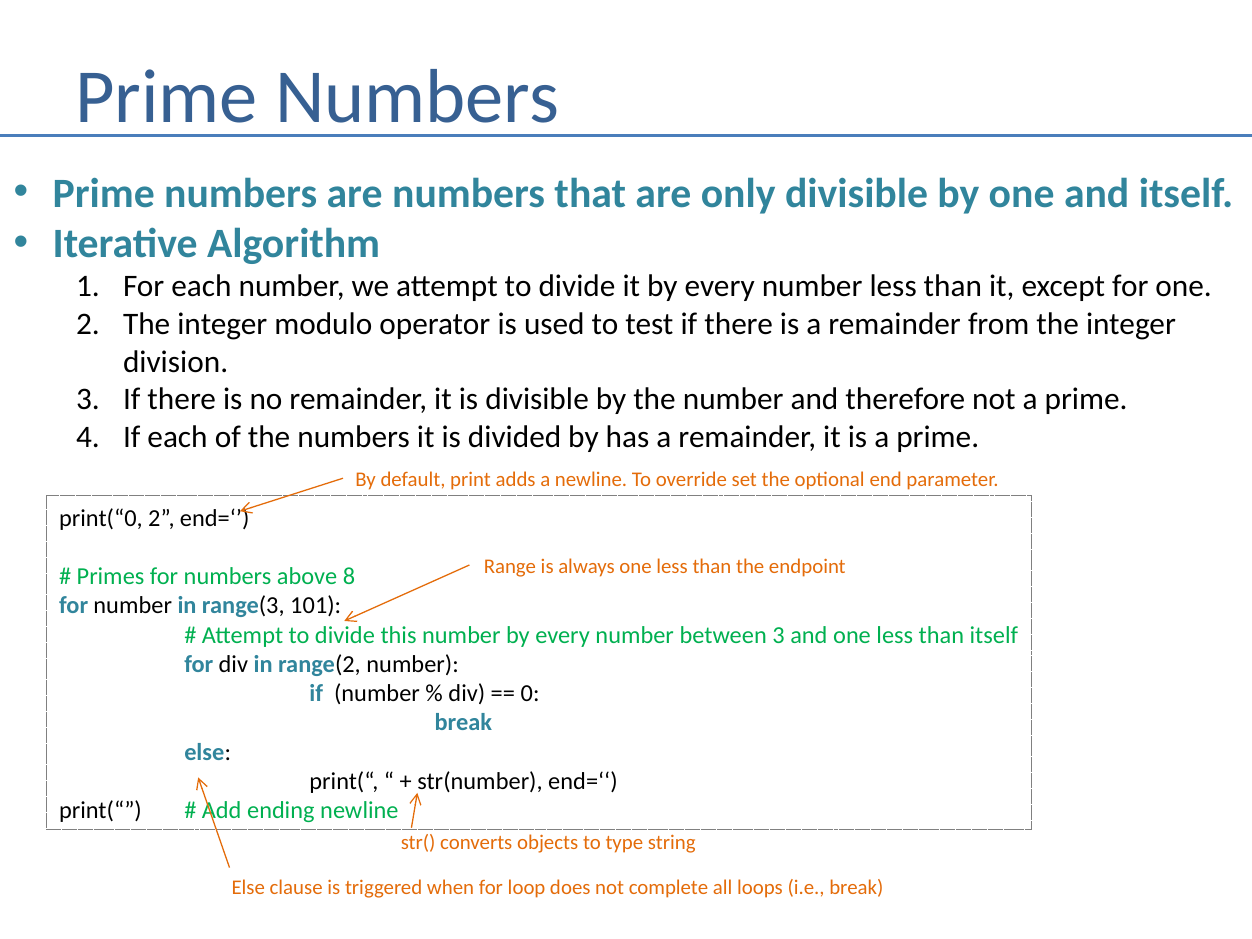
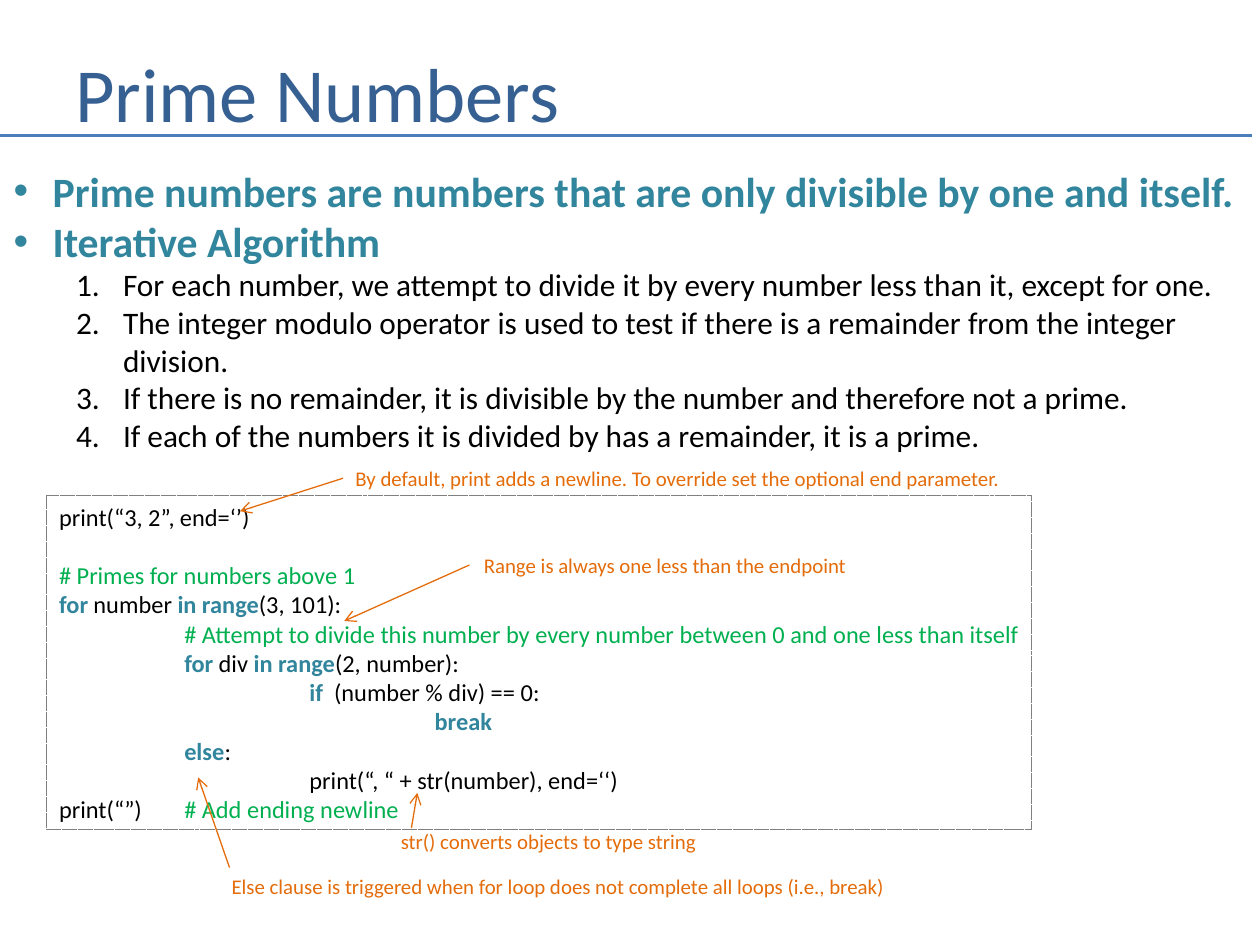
print(“0: print(“0 -> print(“3 (101, 518)
above 8: 8 -> 1 (349, 577)
between 3: 3 -> 0 (779, 635)
